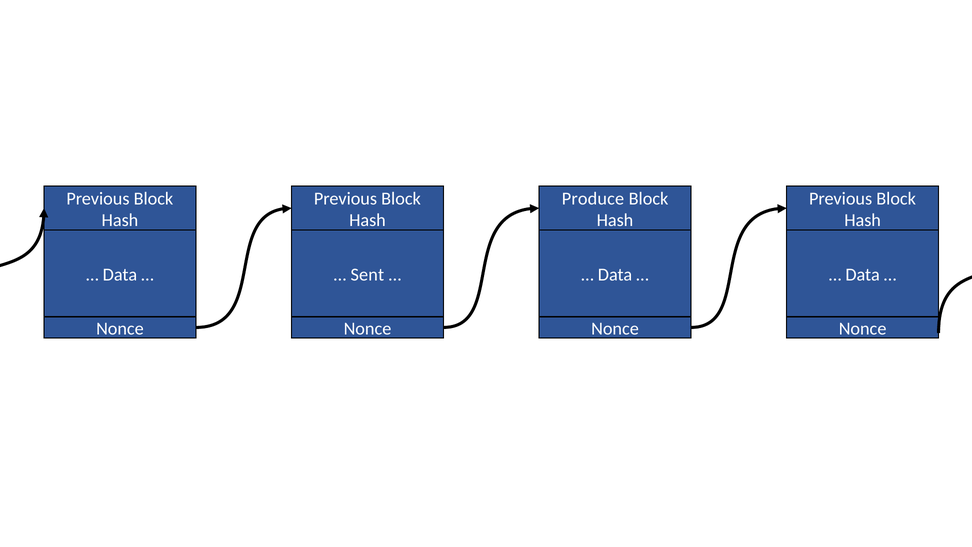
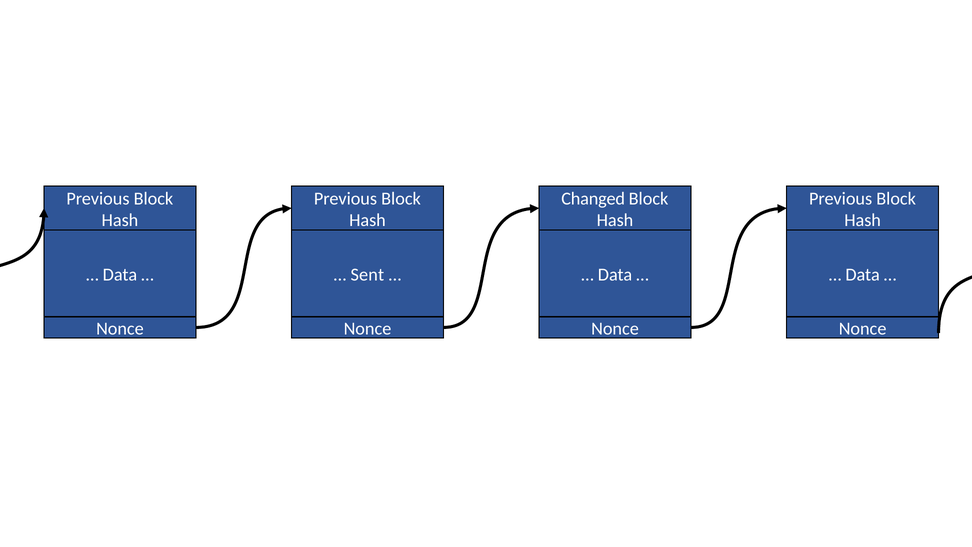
Produce: Produce -> Changed (593, 198)
